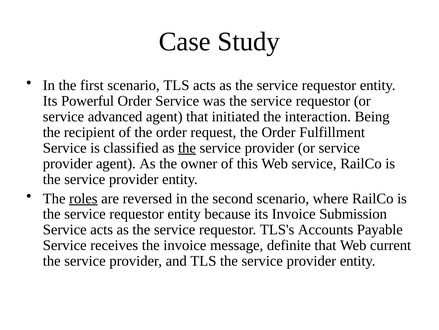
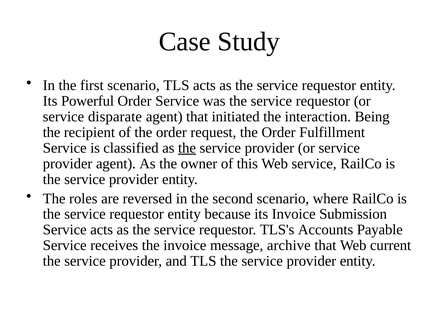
advanced: advanced -> disparate (115, 116)
roles underline: present -> none (83, 198)
definite: definite -> archive (289, 245)
